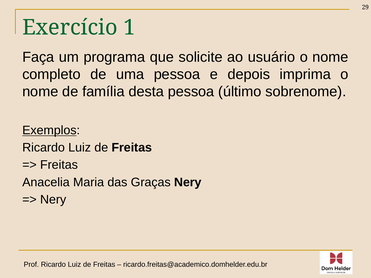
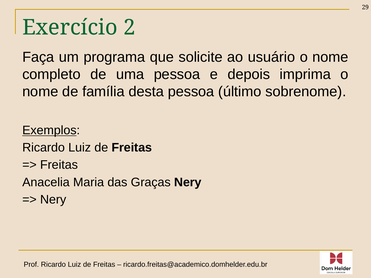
1: 1 -> 2 (129, 28)
